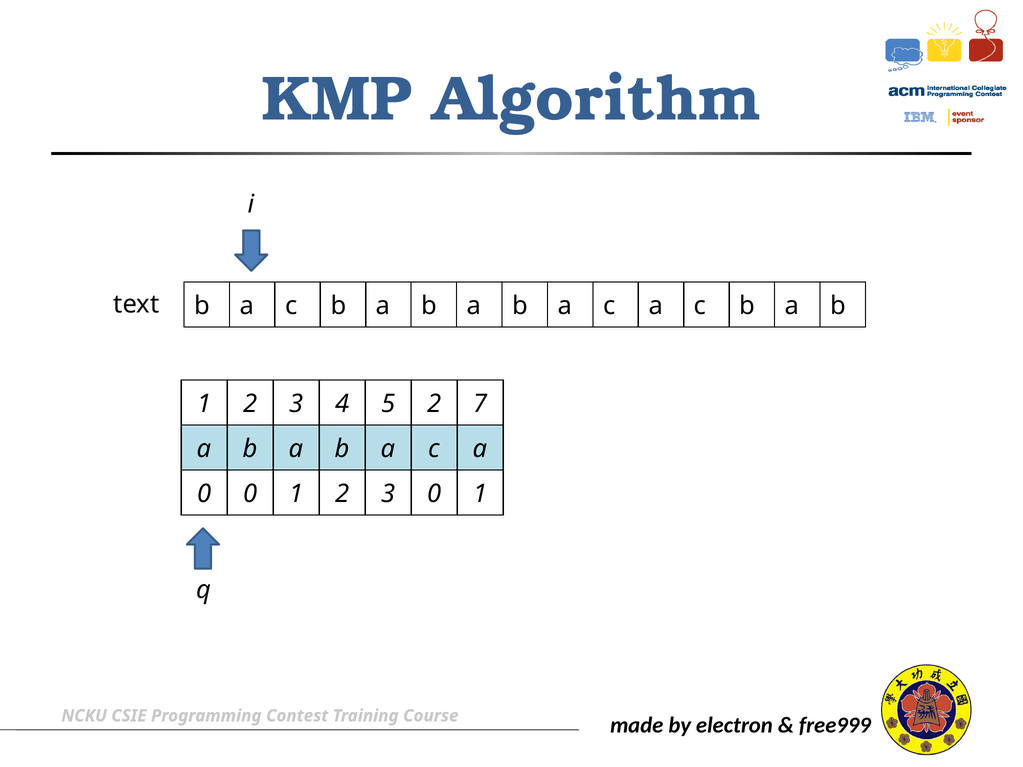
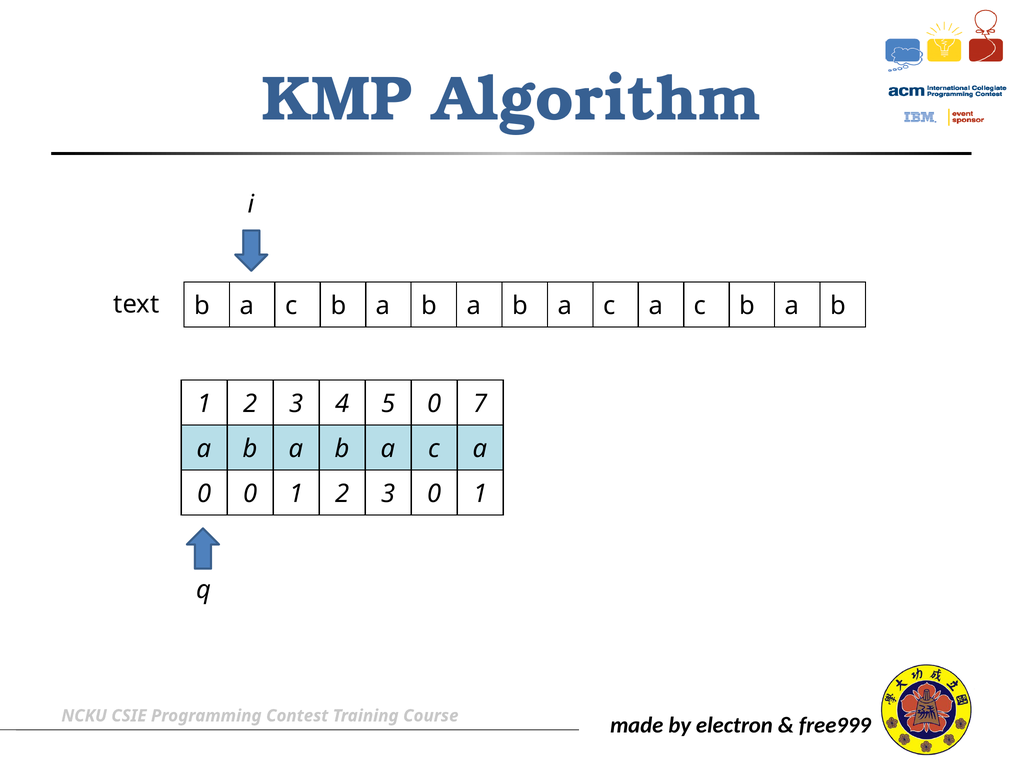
5 2: 2 -> 0 (434, 404)
